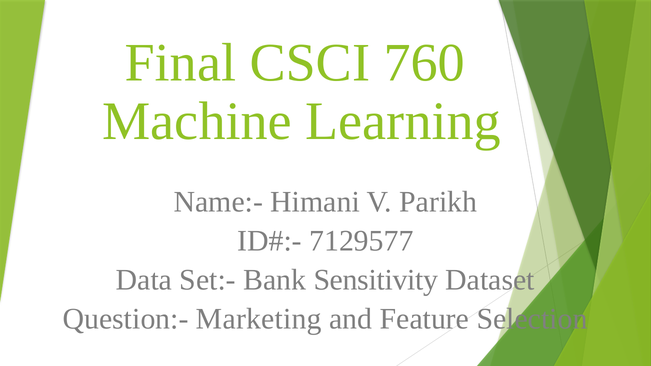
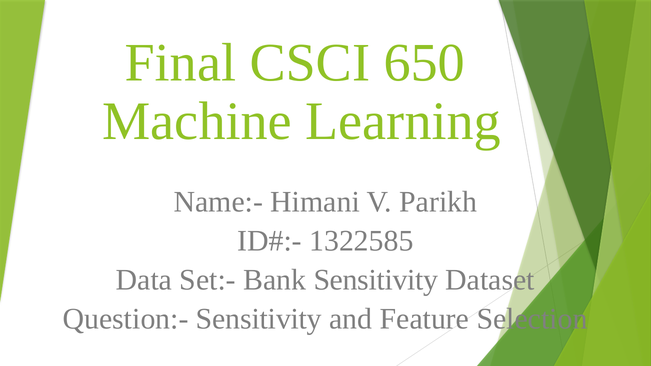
760: 760 -> 650 (424, 63)
7129577: 7129577 -> 1322585 (361, 241)
Question:- Marketing: Marketing -> Sensitivity (259, 319)
